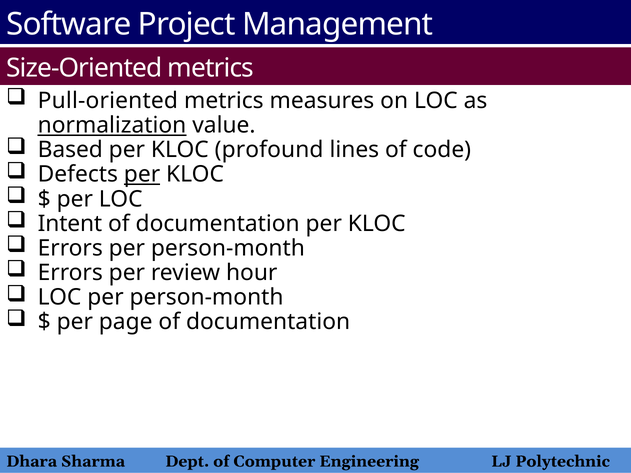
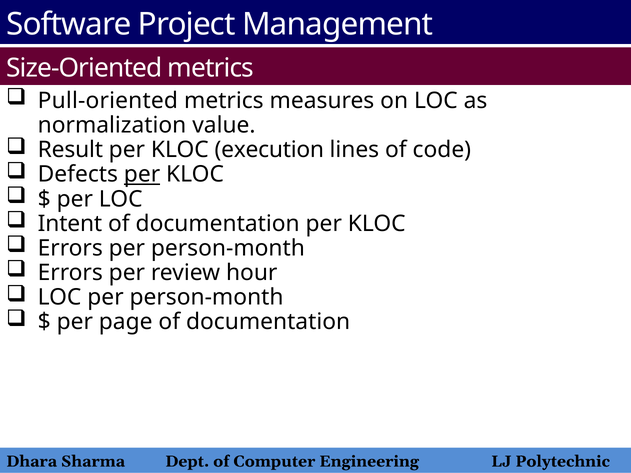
normalization underline: present -> none (112, 125)
Based: Based -> Result (70, 150)
profound: profound -> execution (269, 150)
